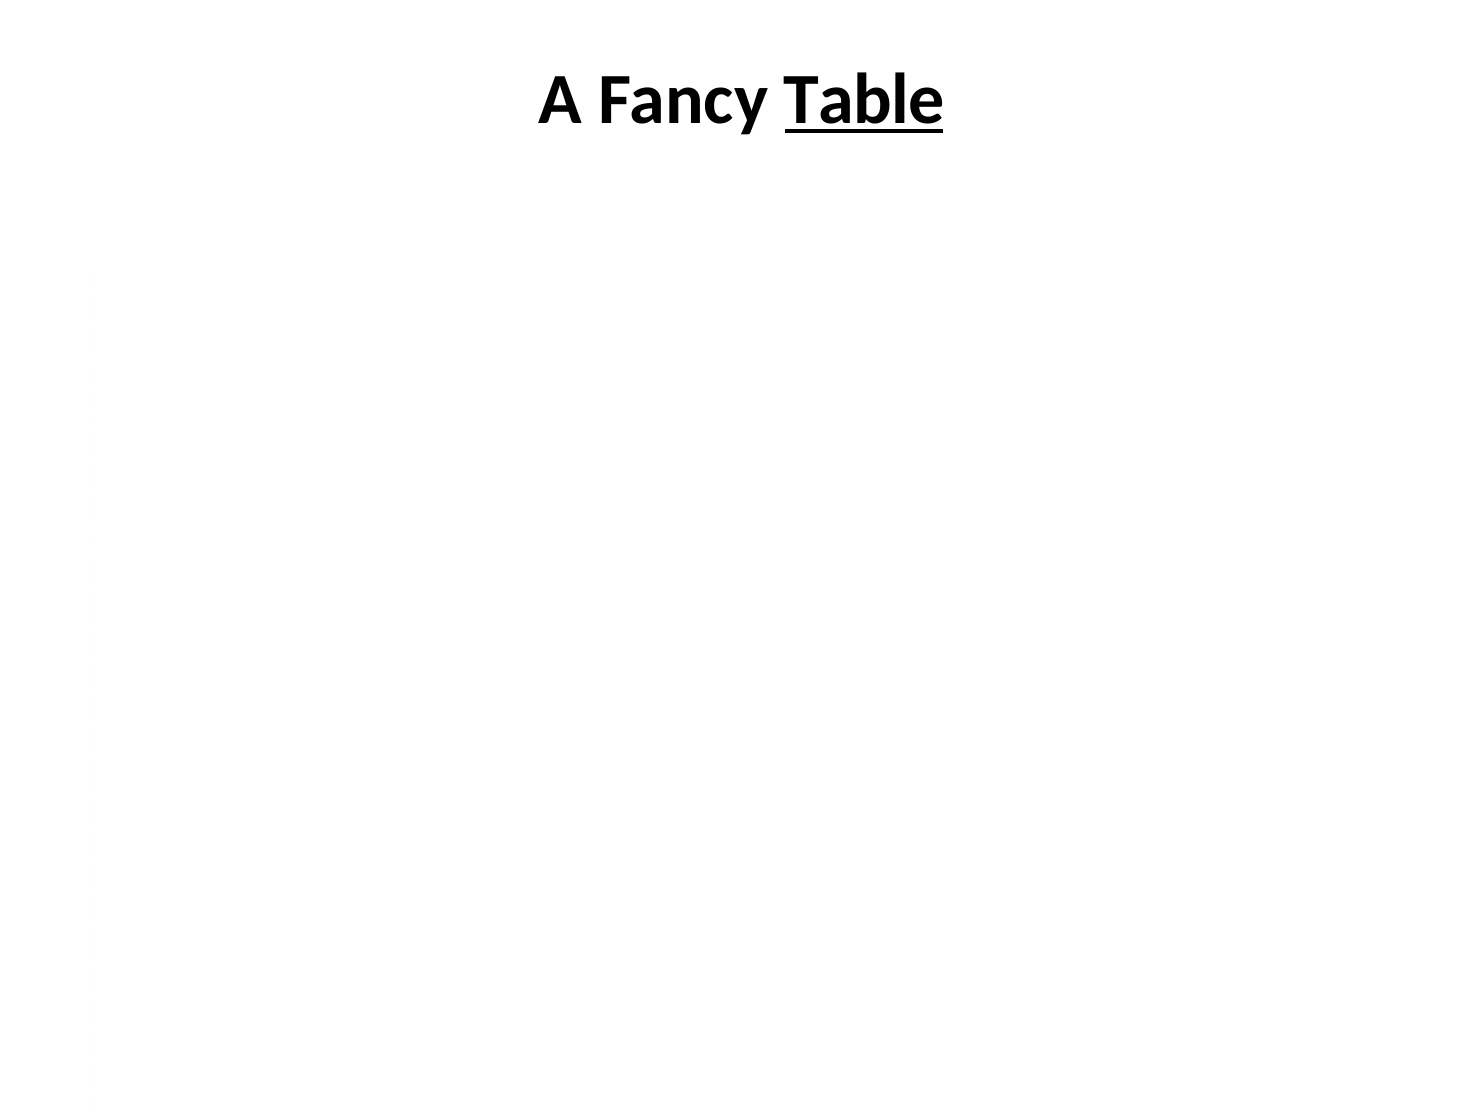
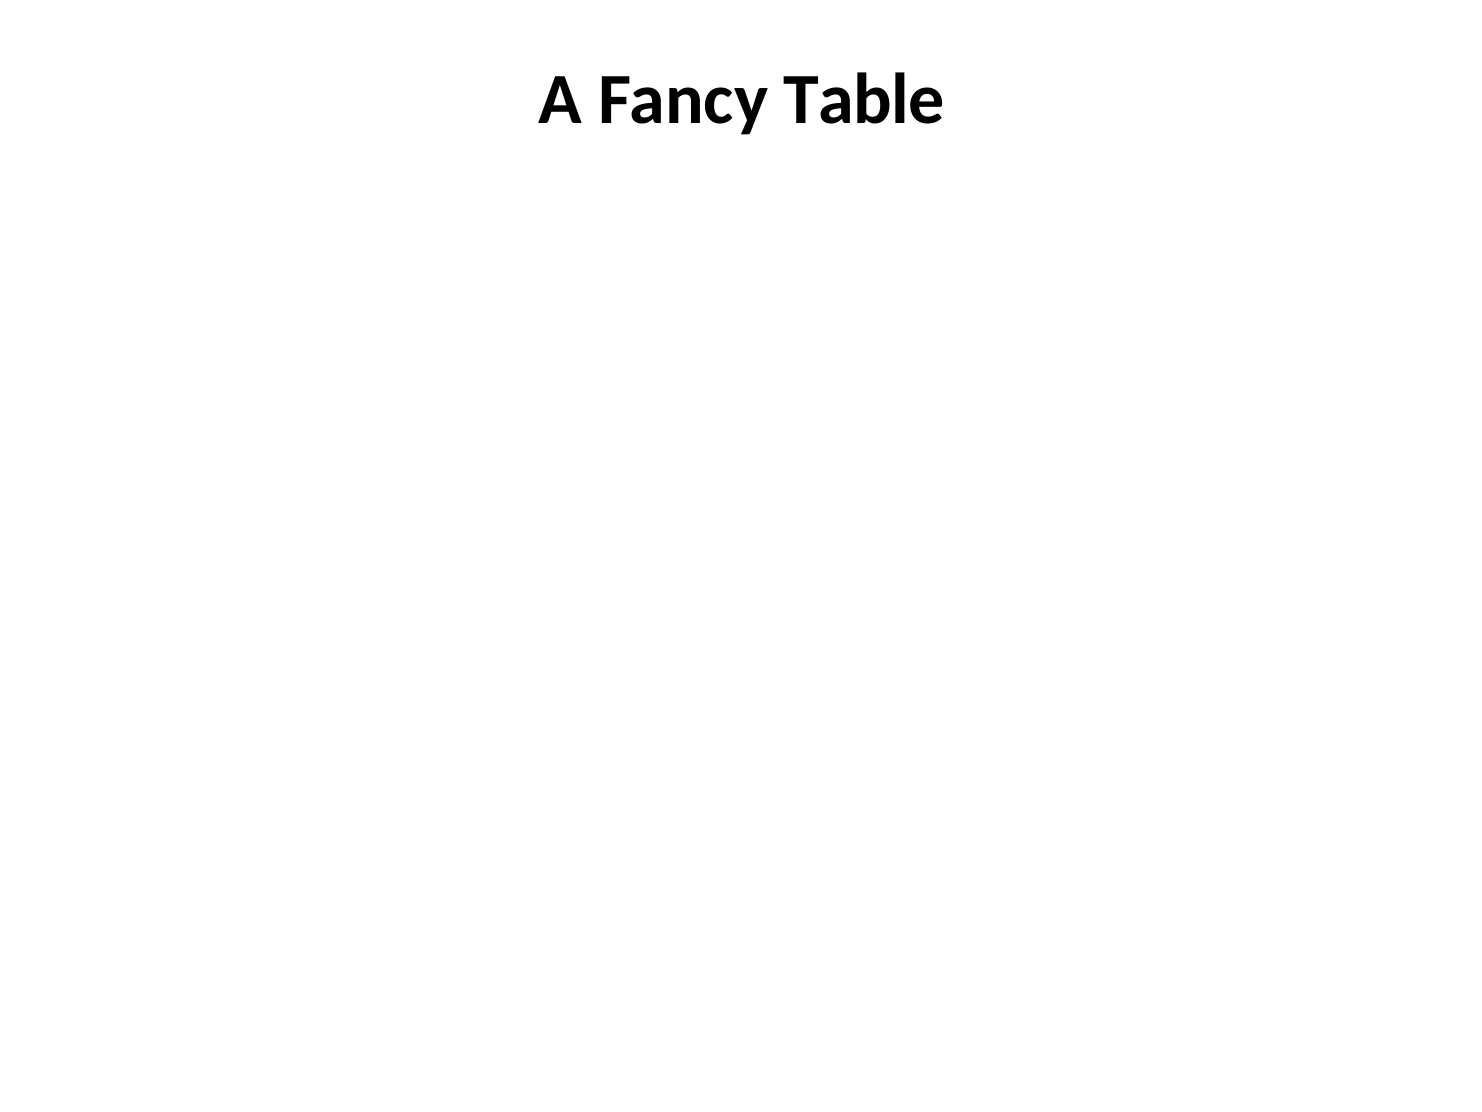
Table underline: present -> none (864, 100)
